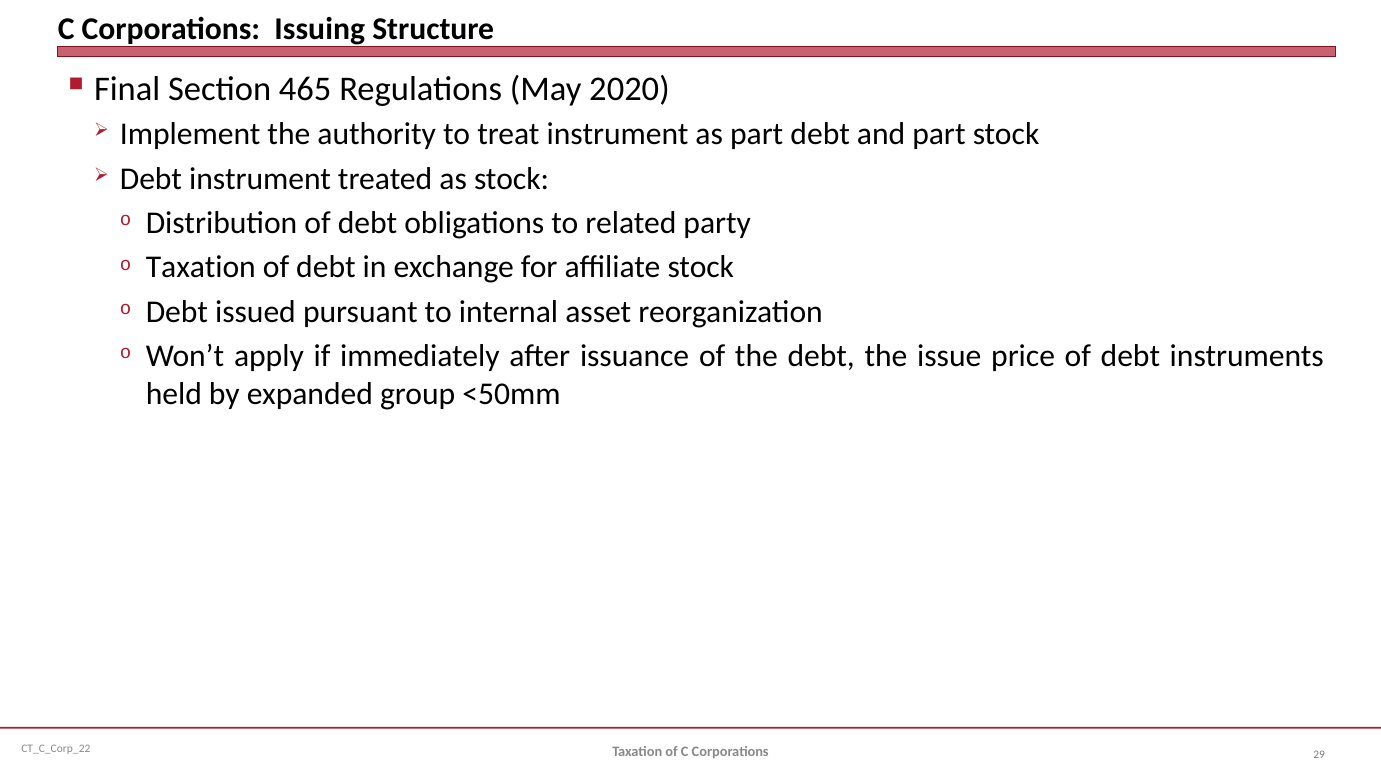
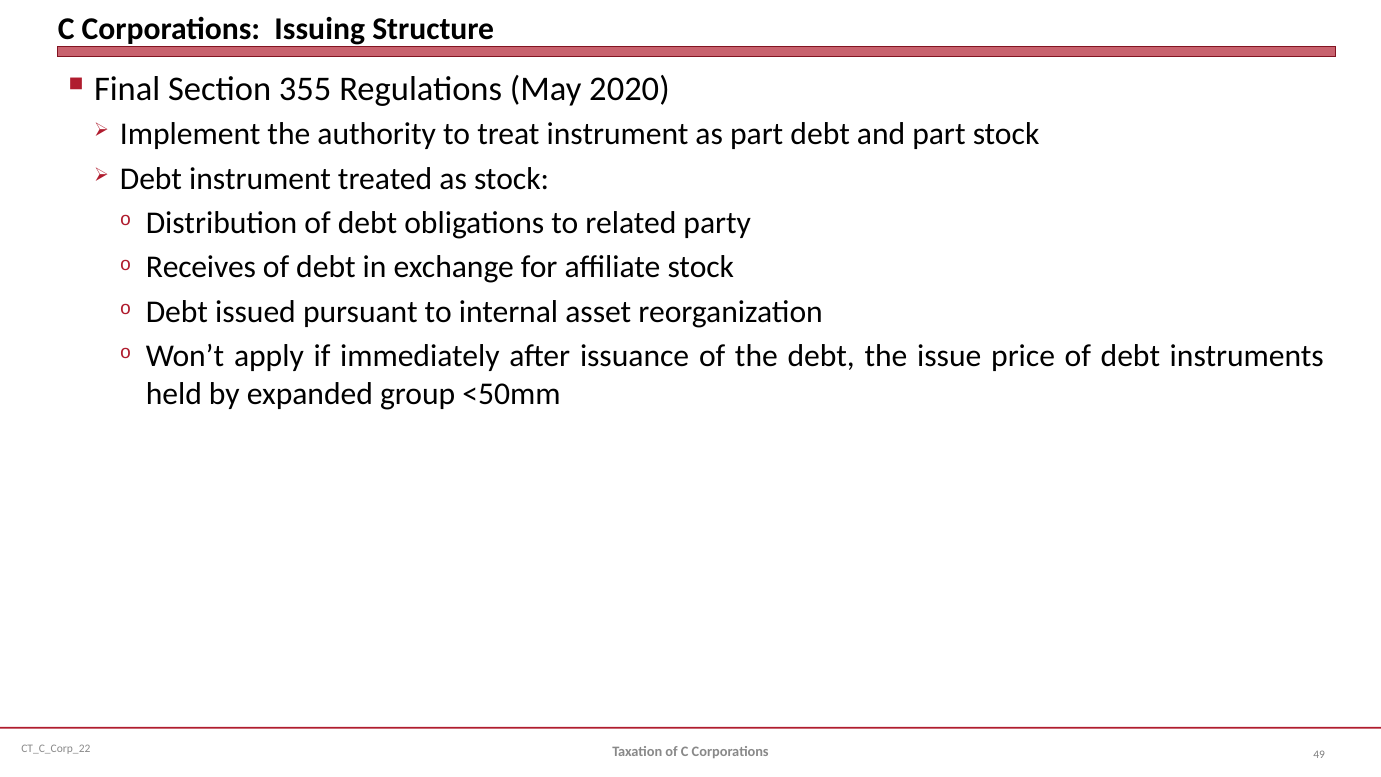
465: 465 -> 355 (305, 89)
Taxation: Taxation -> Receives (201, 267)
29: 29 -> 49 (1319, 754)
